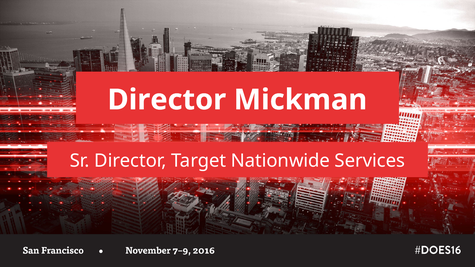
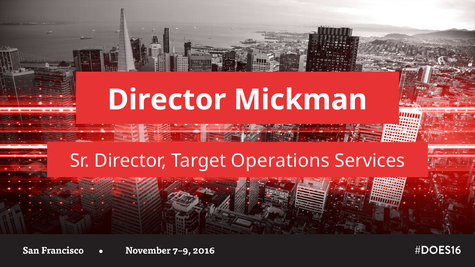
Nationwide: Nationwide -> Operations (280, 161)
